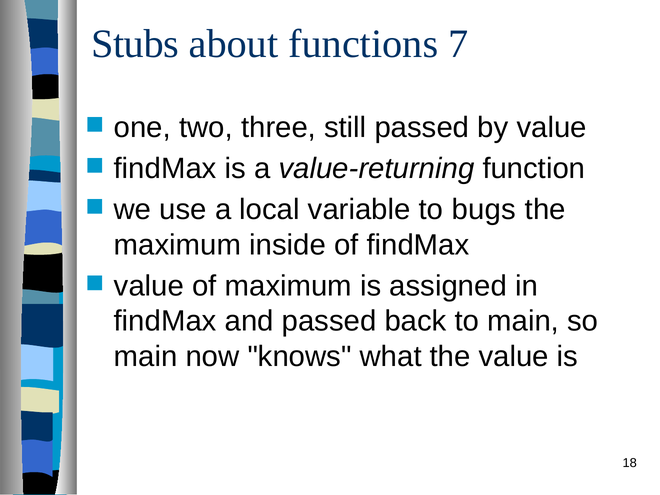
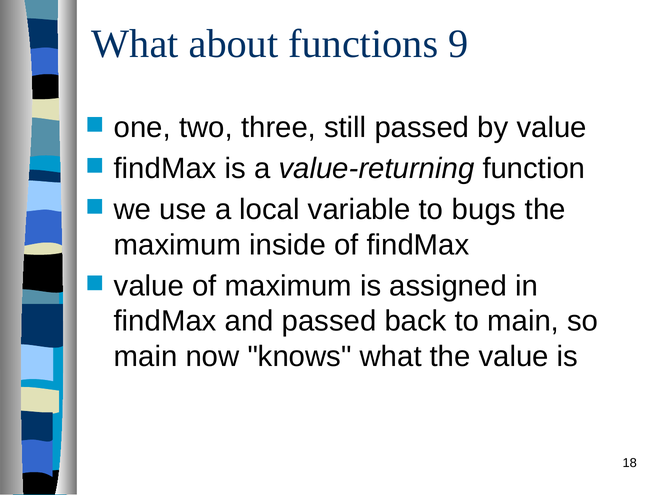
Stubs: Stubs -> What (135, 44)
7: 7 -> 9 (458, 44)
